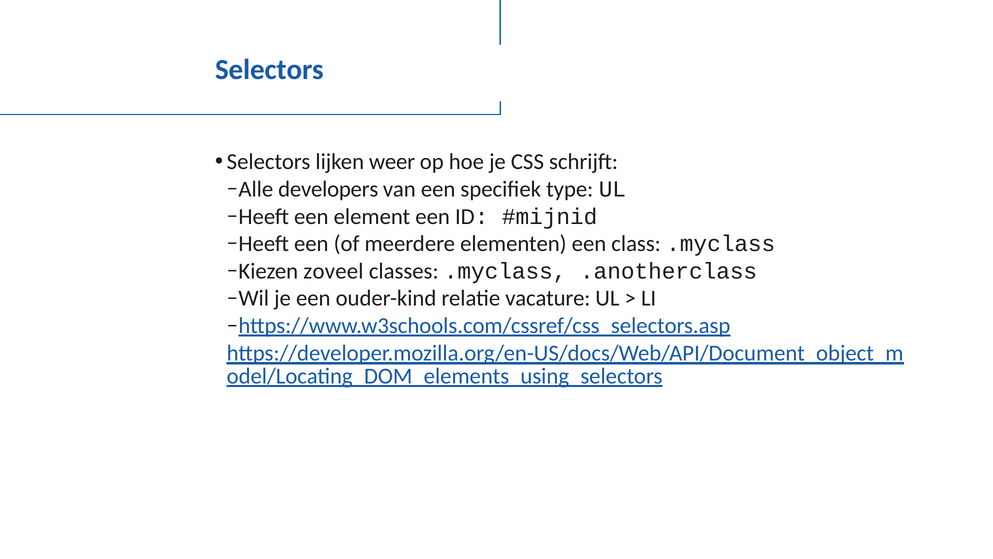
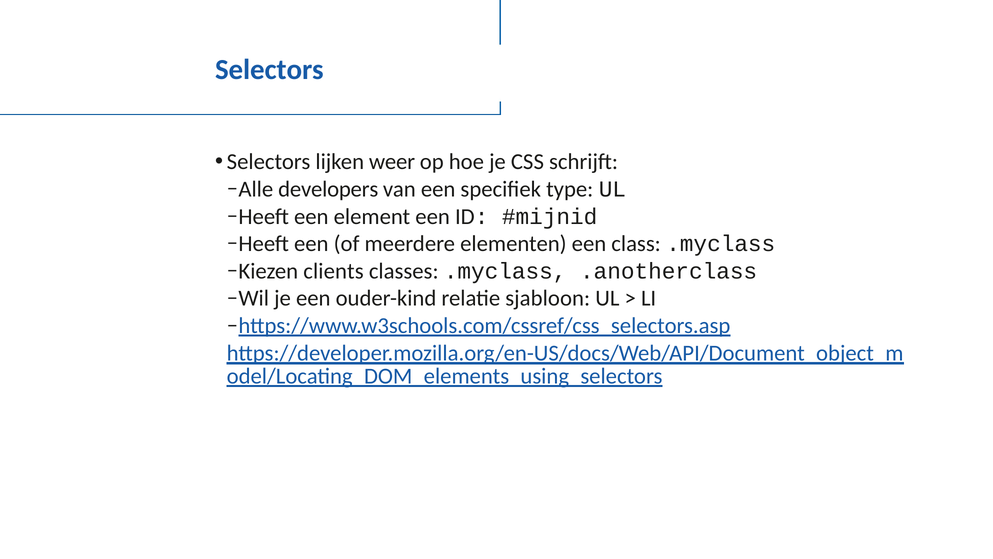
zoveel: zoveel -> clients (334, 271)
vacature: vacature -> sjabloon (548, 298)
